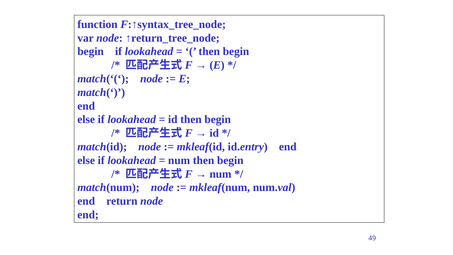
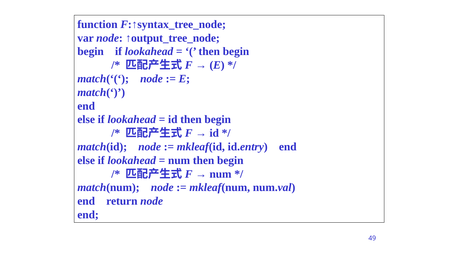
↑return_tree_node: ↑return_tree_node -> ↑output_tree_node (173, 38)
